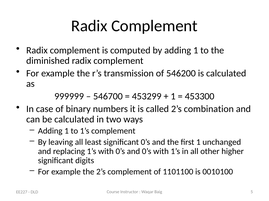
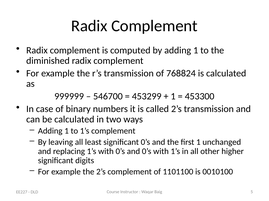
546200: 546200 -> 768824 (181, 74)
2’s combination: combination -> transmission (209, 109)
